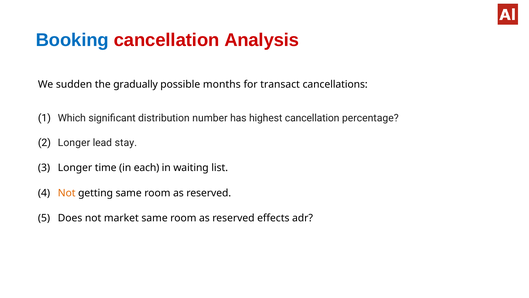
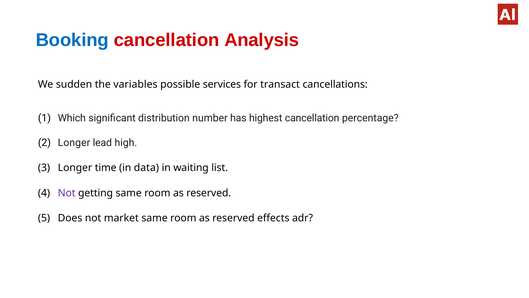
gradually: gradually -> variables (135, 84)
months: months -> services (222, 84)
stay: stay -> high (126, 143)
each: each -> data (146, 167)
Not colour: orange -> purple (67, 193)
